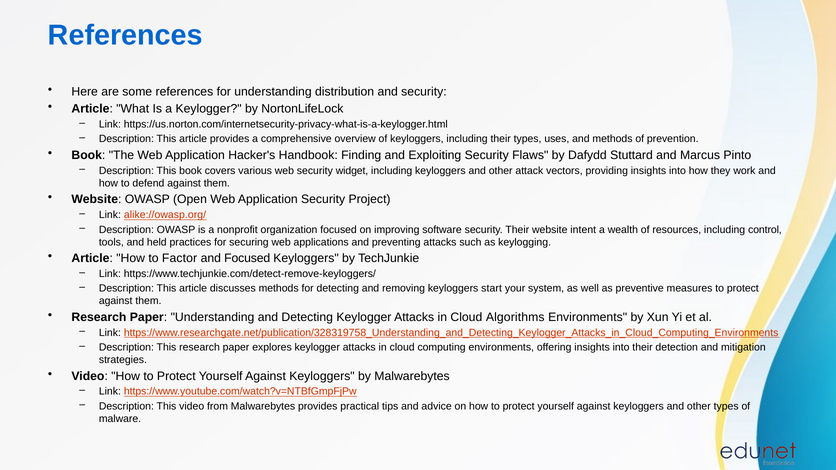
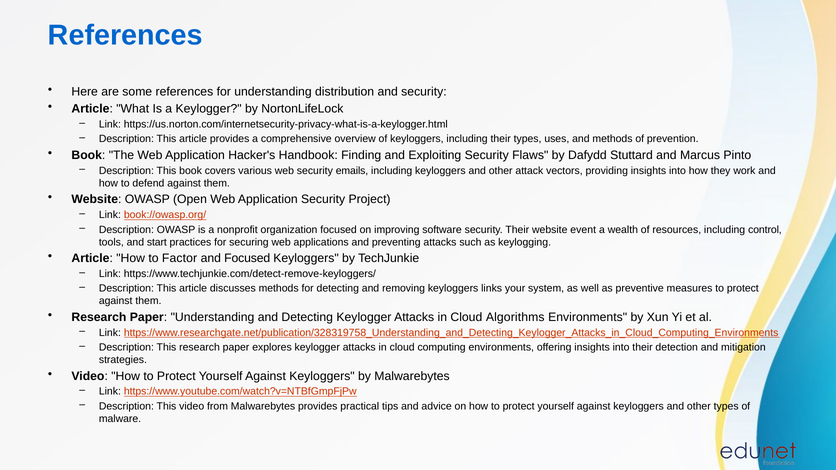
widget: widget -> emails (352, 171)
alike://owasp.org/: alike://owasp.org/ -> book://owasp.org/ (165, 215)
intent: intent -> event (583, 230)
held: held -> start (157, 242)
start: start -> links (492, 289)
